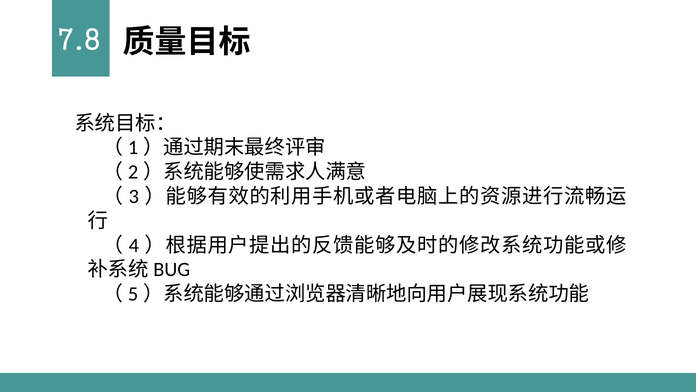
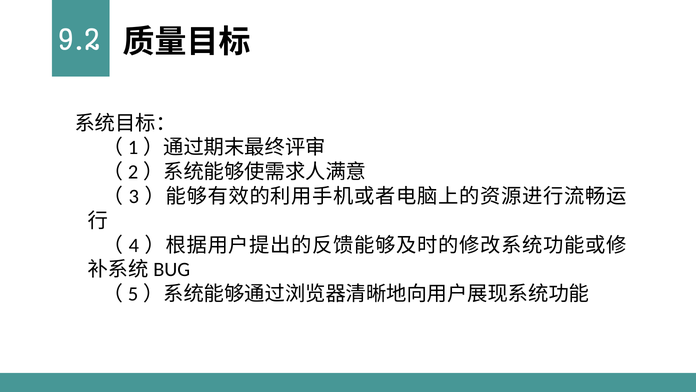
7.8: 7.8 -> 9.2 (79, 40)
